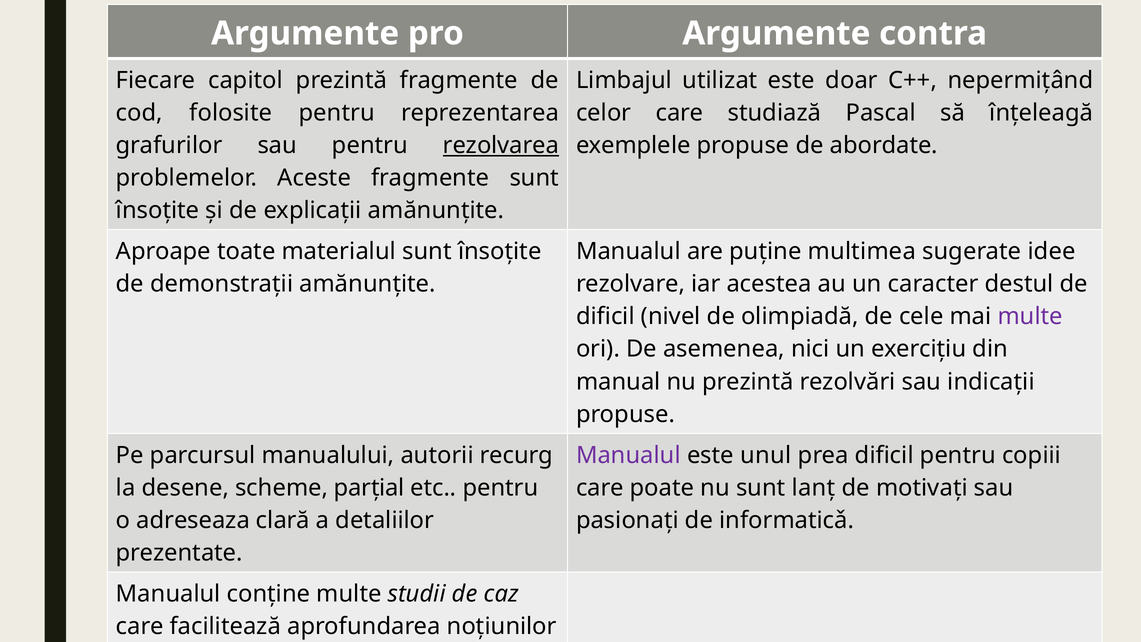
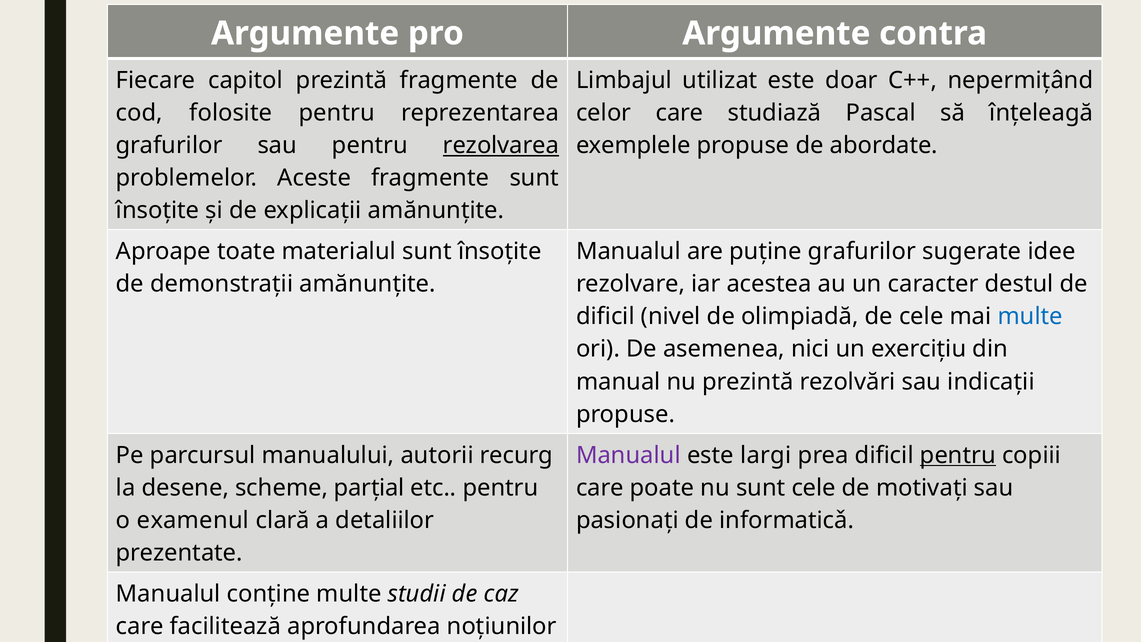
puține multimea: multimea -> grafurilor (862, 252)
multe colour: purple -> blue (1030, 317)
unul: unul -> largi (766, 455)
pentru underline: none -> present (958, 455)
sunt lanț: lanț -> cele (814, 488)
adreseaza: adreseaza -> examenul (193, 520)
